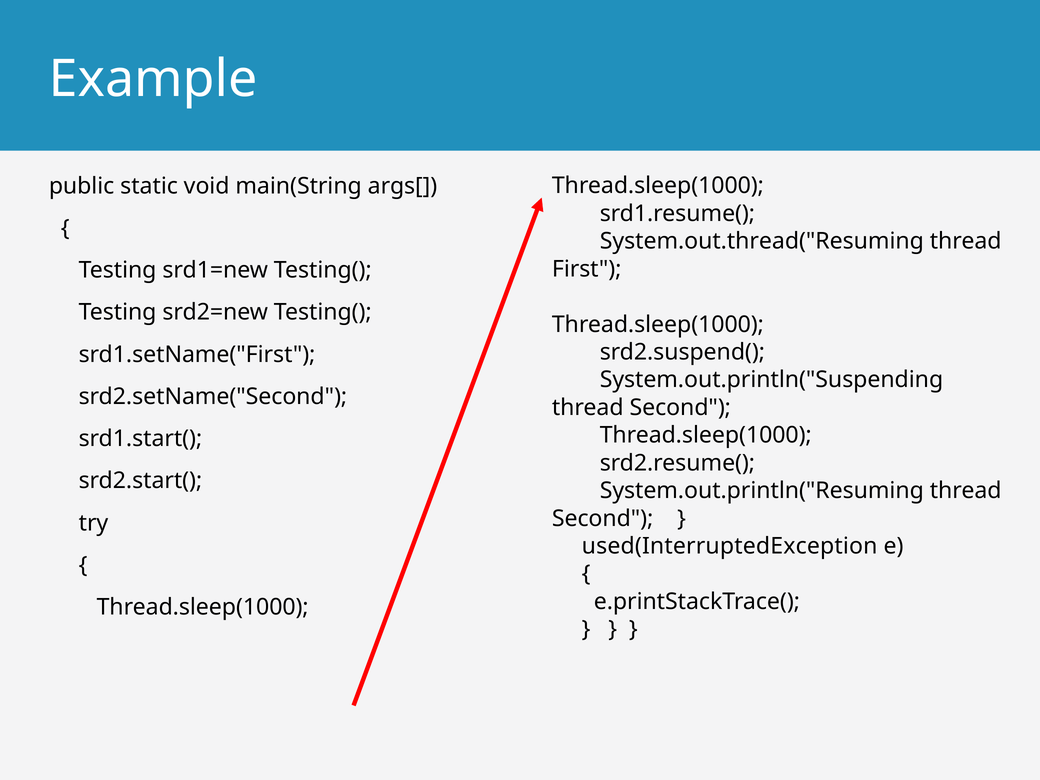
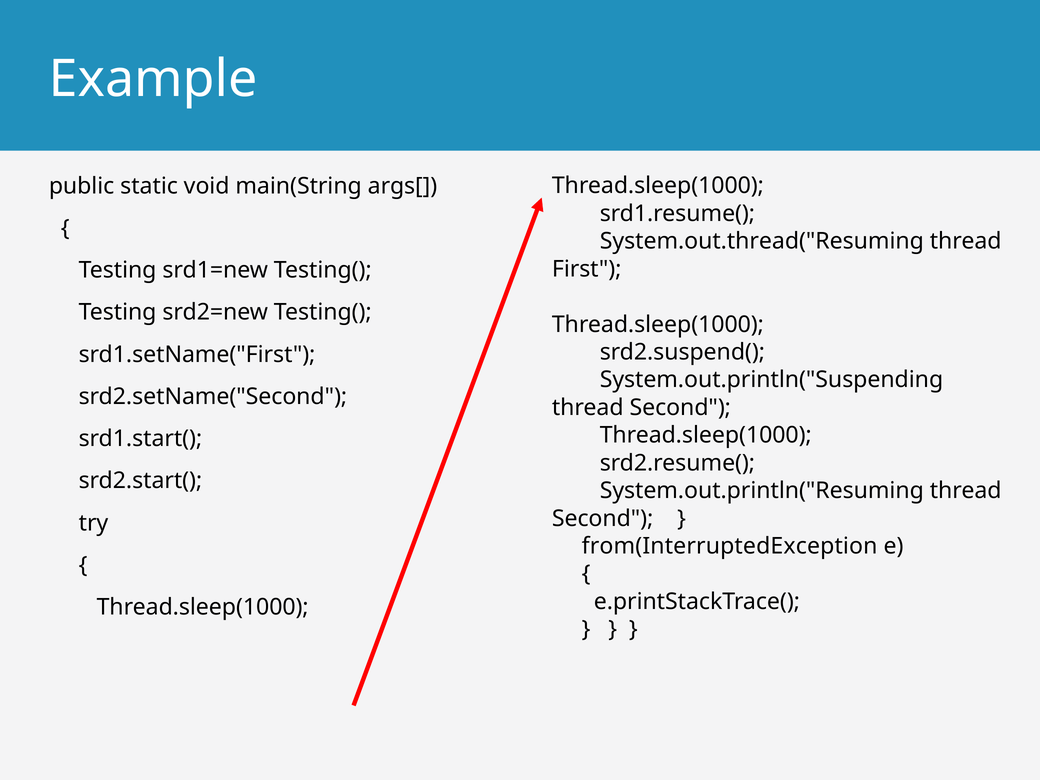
used(InterruptedException: used(InterruptedException -> from(InterruptedException (730, 546)
